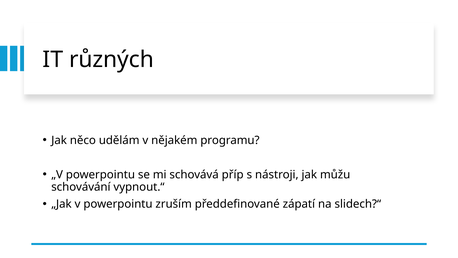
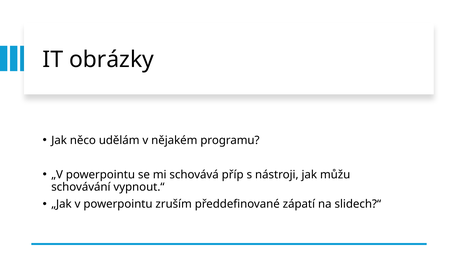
různých: různých -> obrázky (111, 59)
